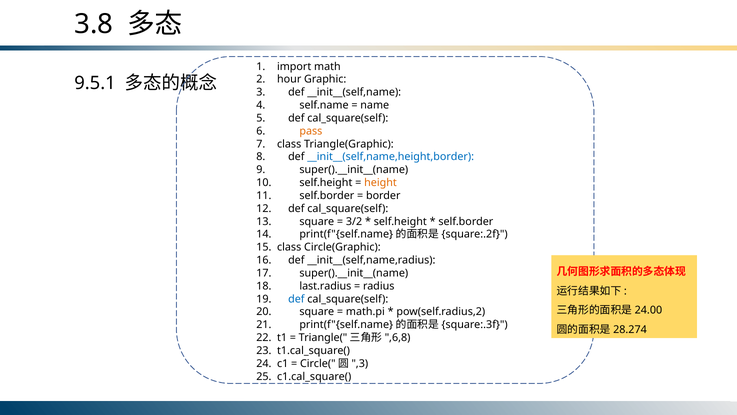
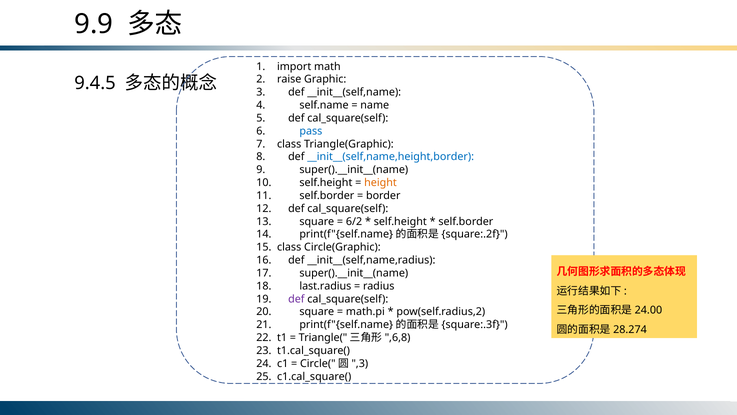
3.8: 3.8 -> 9.9 (94, 24)
hour: hour -> raise (289, 79)
9.5.1: 9.5.1 -> 9.4.5 (95, 83)
pass colour: orange -> blue (311, 131)
3/2: 3/2 -> 6/2 (354, 221)
def colour: blue -> purple (296, 299)
